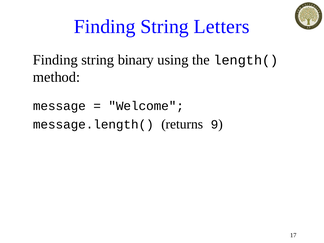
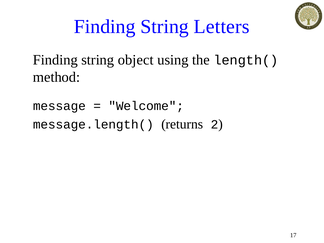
binary: binary -> object (136, 60)
9: 9 -> 2 (214, 125)
